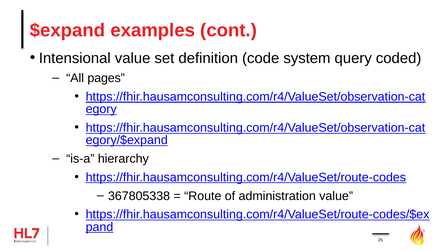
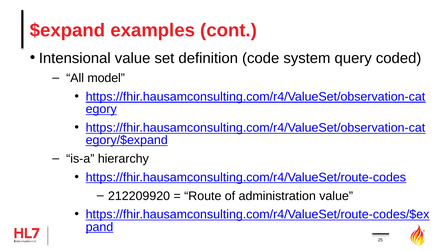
pages: pages -> model (106, 78)
367805338: 367805338 -> 212209920 (139, 196)
